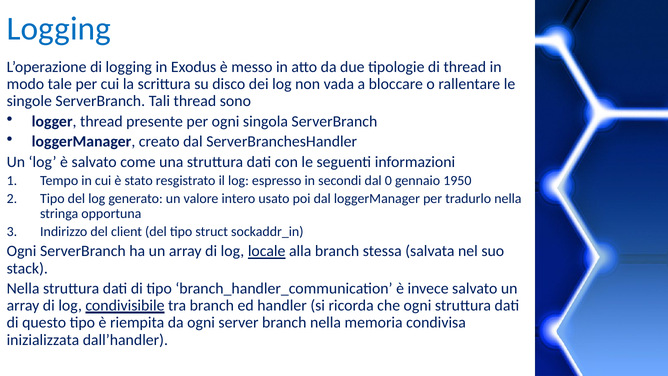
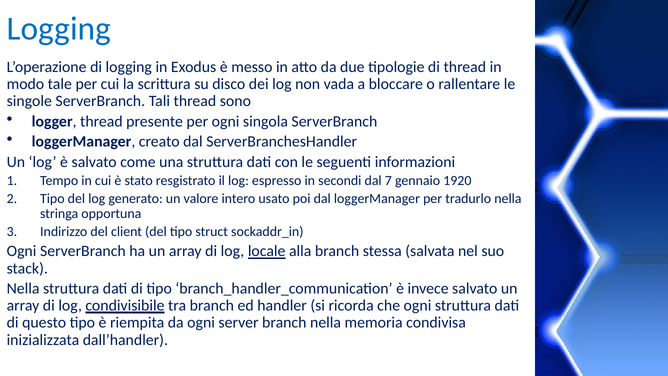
0: 0 -> 7 (388, 181)
1950: 1950 -> 1920 (457, 181)
